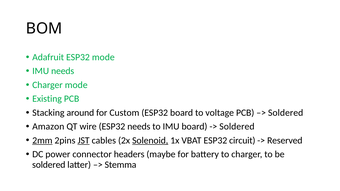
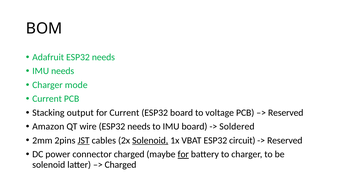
Adafruit ESP32 mode: mode -> needs (103, 57)
Existing: Existing -> Current (47, 99)
around: around -> output (80, 113)
for Custom: Custom -> Current (124, 113)
Soldered: Soldered -> Reserved (286, 113)
2mm underline: present -> none (42, 141)
connector headers: headers -> charged (129, 154)
for underline: none -> present (183, 154)
soldered: soldered -> solenoid (49, 165)
Stemma: Stemma -> Charged (121, 165)
